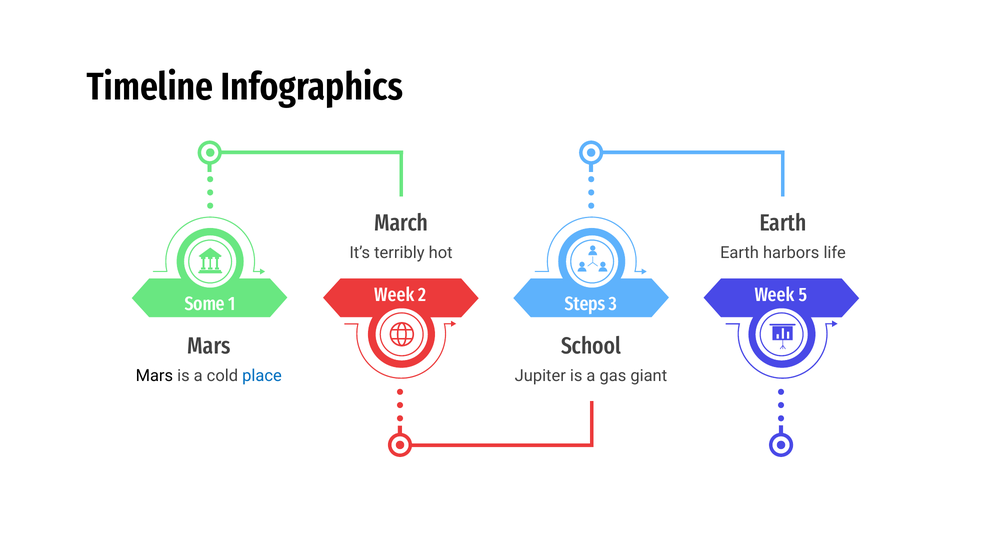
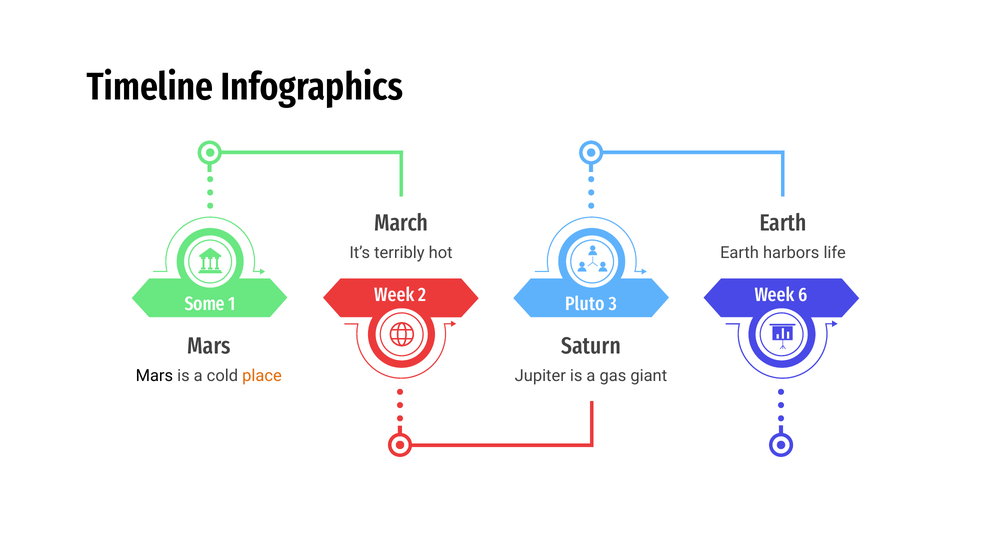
5: 5 -> 6 (803, 295)
Steps: Steps -> Pluto (585, 303)
School: School -> Saturn (591, 345)
place colour: blue -> orange (262, 375)
